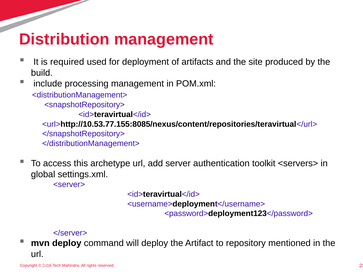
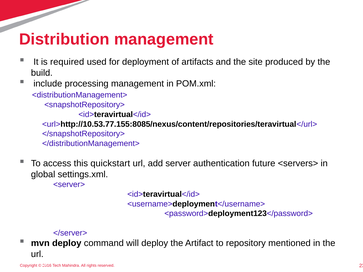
archetype: archetype -> quickstart (110, 164)
toolkit: toolkit -> future (264, 164)
